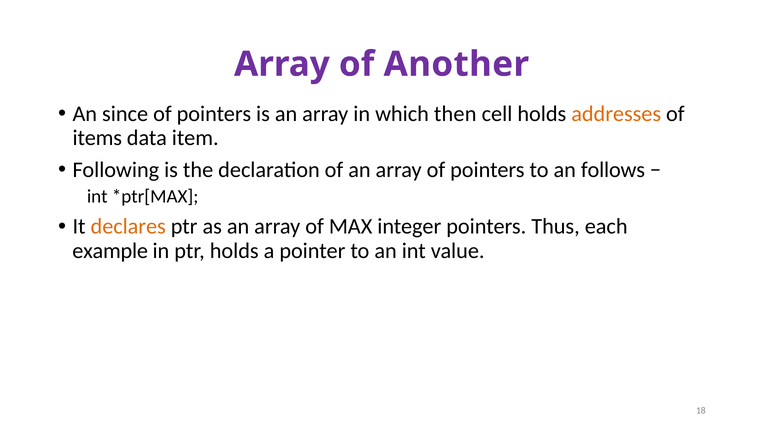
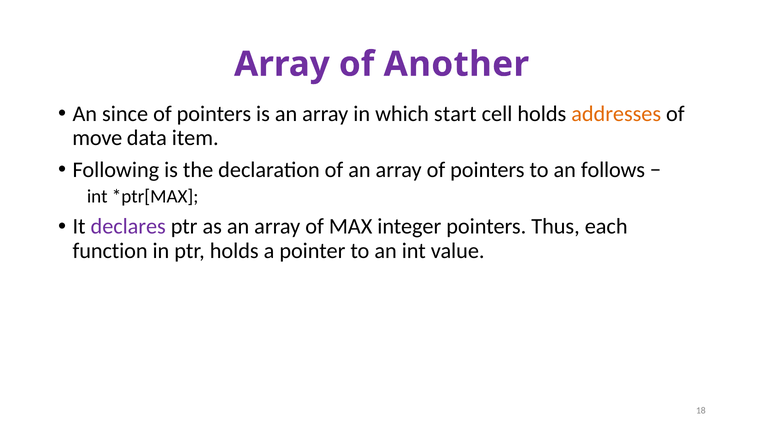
then: then -> start (455, 114)
items: items -> move (97, 138)
declares colour: orange -> purple (128, 226)
example: example -> function (110, 251)
